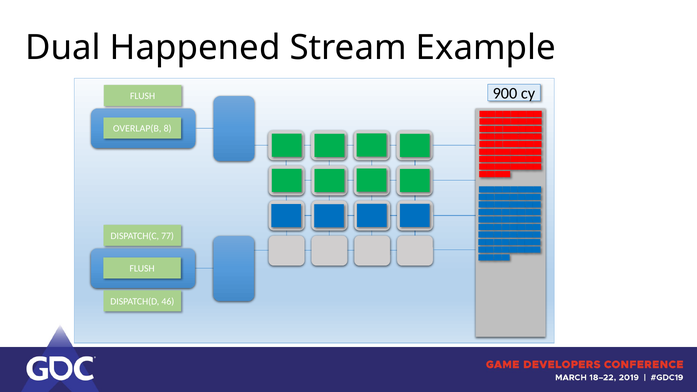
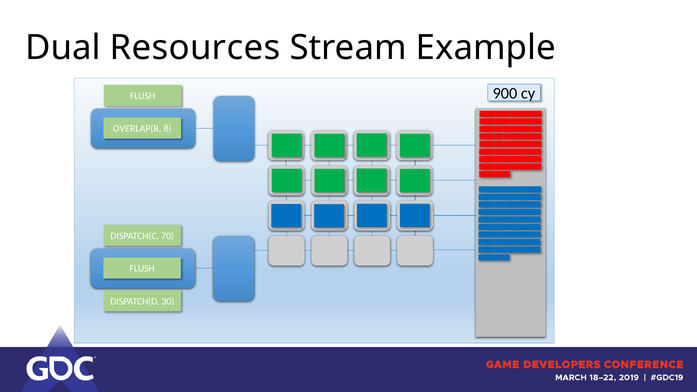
Happened: Happened -> Resources (195, 48)
77: 77 -> 70 (168, 236)
46: 46 -> 30 (168, 302)
